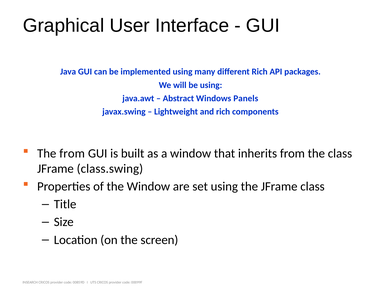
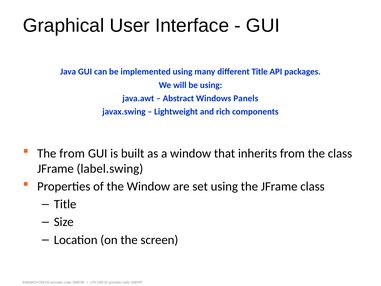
different Rich: Rich -> Title (260, 72)
class.swing: class.swing -> label.swing (110, 169)
